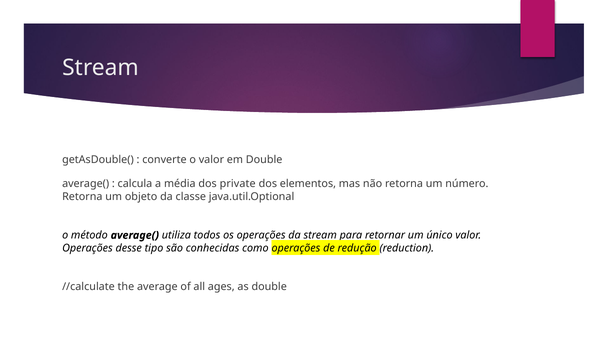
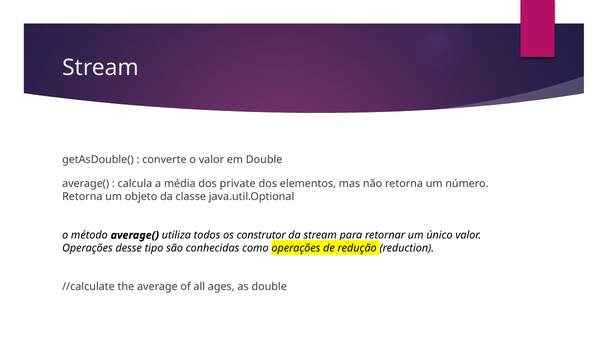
os operações: operações -> construtor (261, 235)
